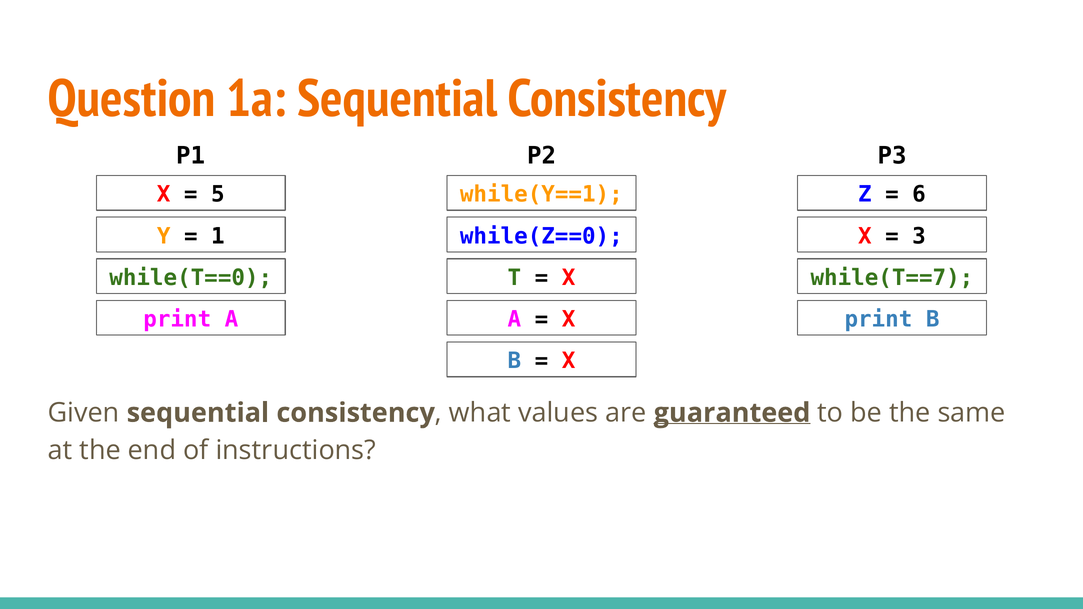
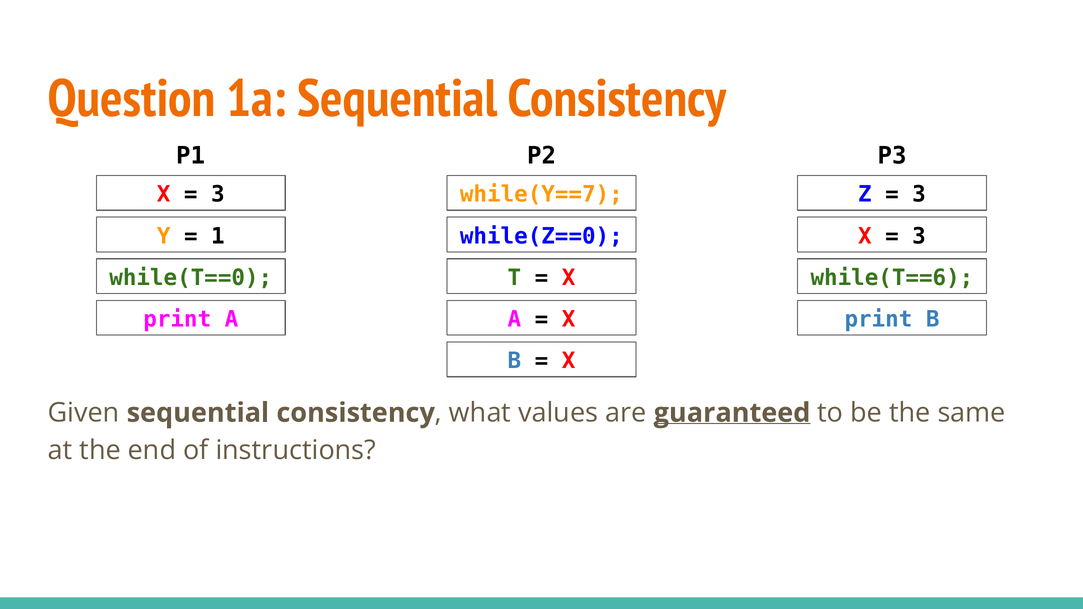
5: 5 -> 3 (218, 195)
while(Y==1: while(Y==1 -> while(Y==7 (541, 195)
6: 6 -> 3 (919, 195)
while(T==7: while(T==7 -> while(T==6 (892, 278)
